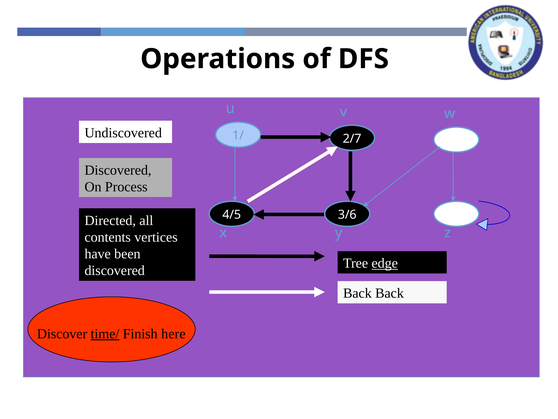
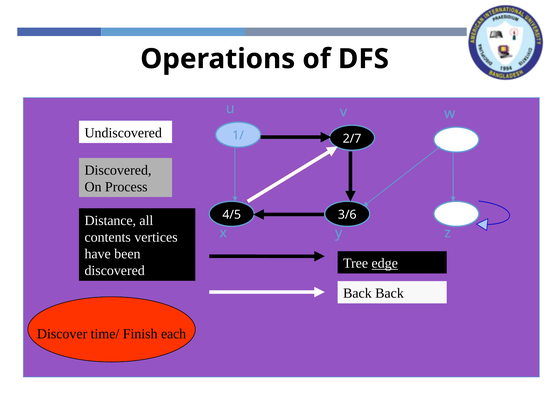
Directed: Directed -> Distance (110, 220)
time/ underline: present -> none (105, 333)
here: here -> each (174, 333)
